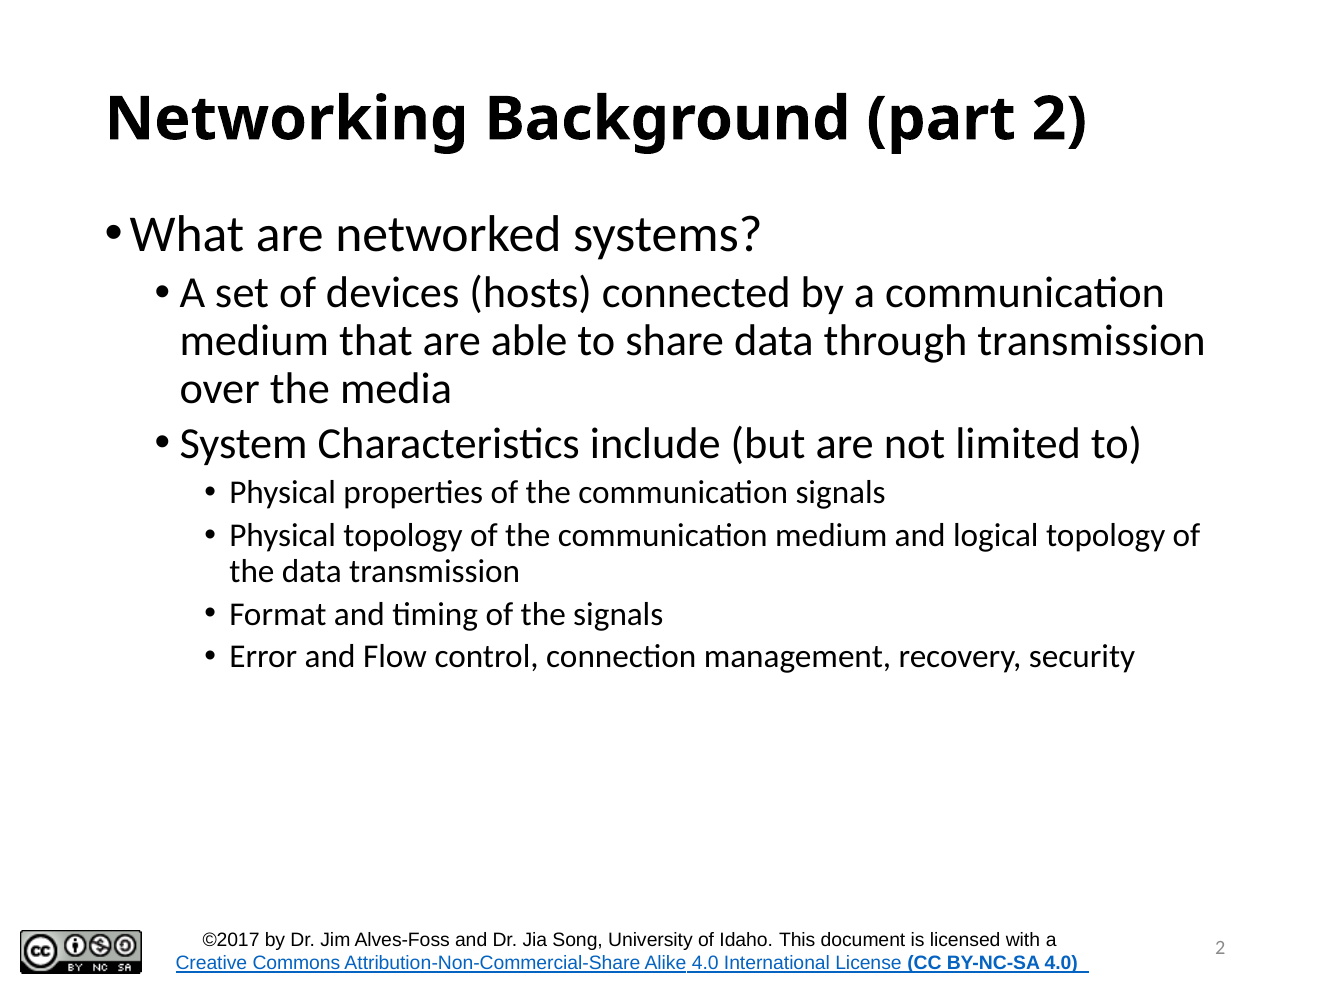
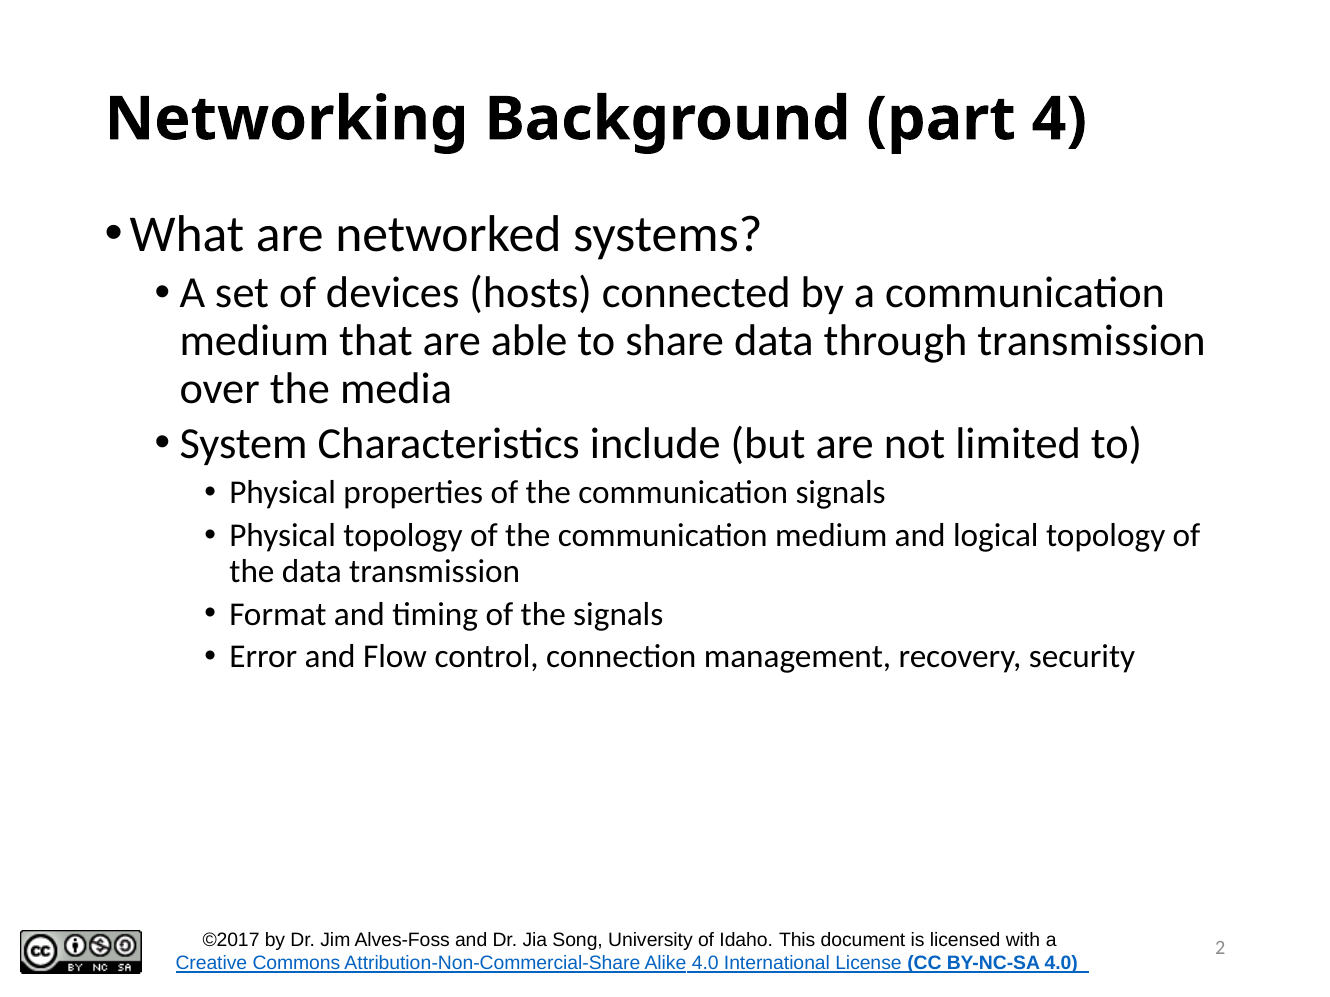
part 2: 2 -> 4 (1059, 119)
